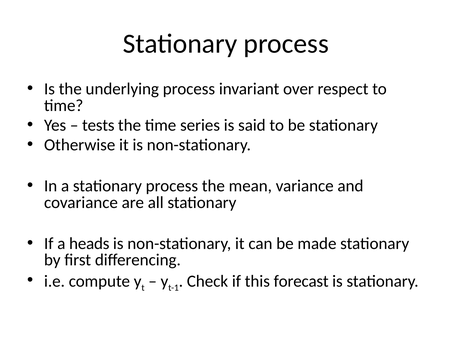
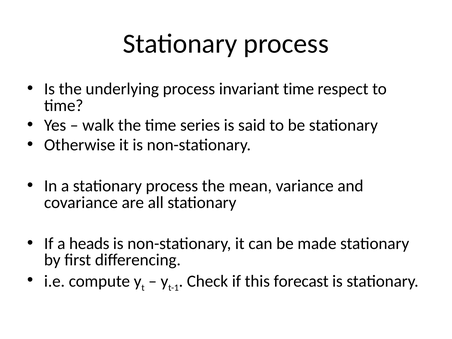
invariant over: over -> time (299, 89)
tests: tests -> walk (98, 125)
